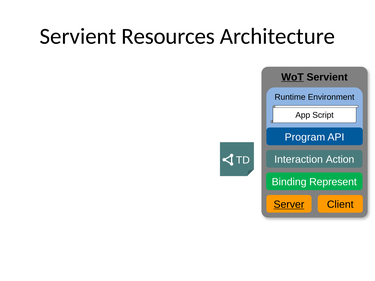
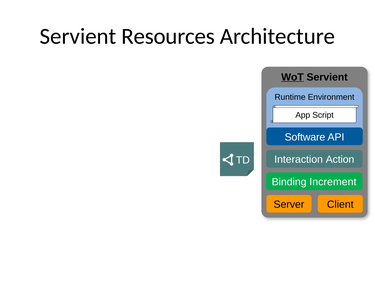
Program: Program -> Software (305, 137)
Represent: Represent -> Increment (333, 182)
Server underline: present -> none (289, 205)
